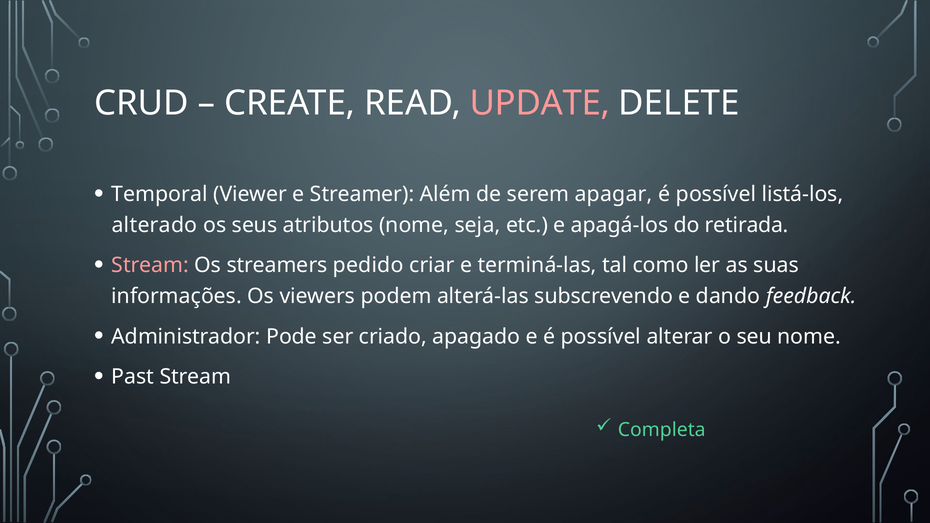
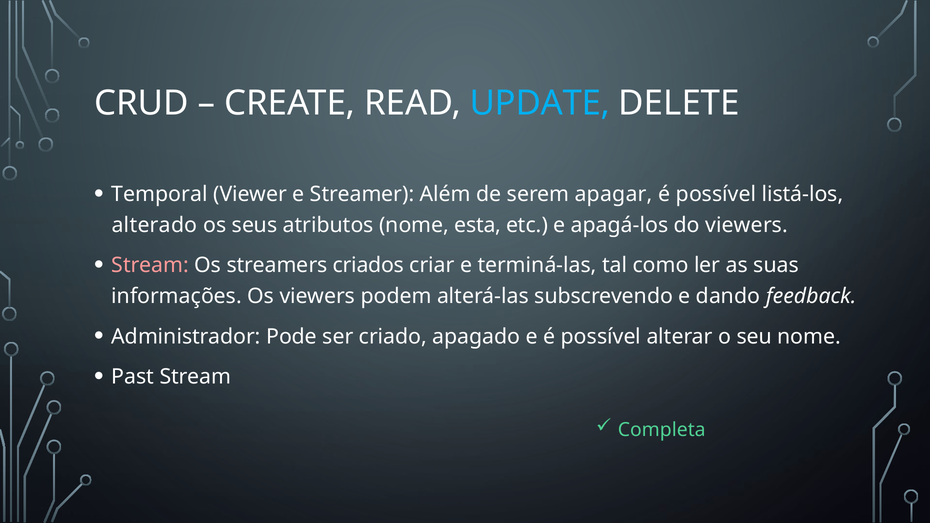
UPDATE colour: pink -> light blue (540, 103)
seja: seja -> esta (478, 225)
do retirada: retirada -> viewers (747, 225)
pedido: pedido -> criados (369, 266)
